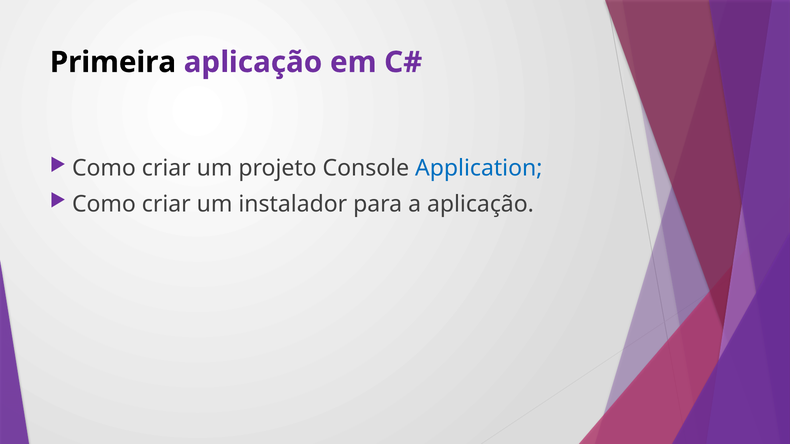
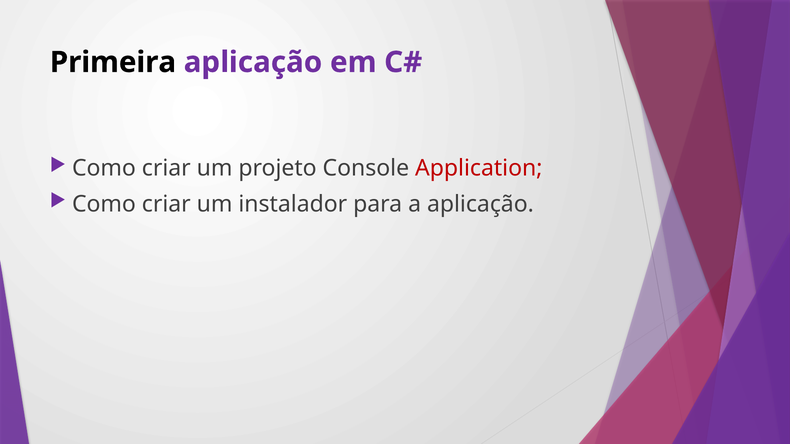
Application colour: blue -> red (479, 168)
